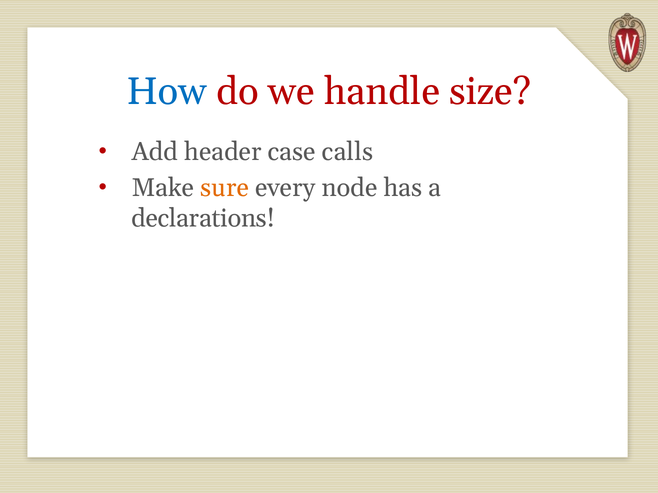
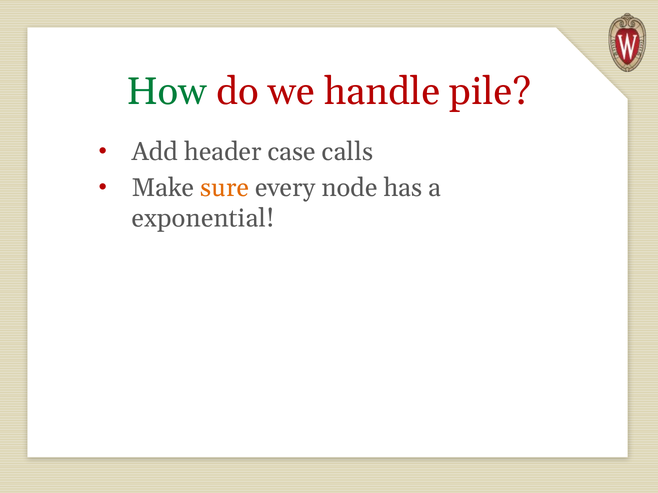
How colour: blue -> green (167, 92)
size: size -> pile (490, 92)
declarations: declarations -> exponential (203, 219)
